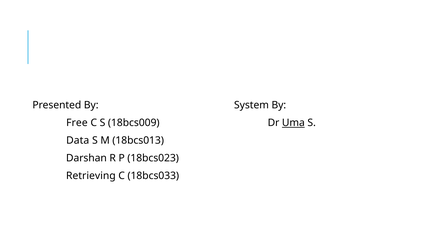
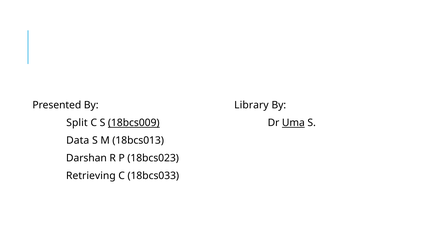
System: System -> Library (251, 105)
Free: Free -> Split (77, 123)
18bcs009 underline: none -> present (134, 123)
